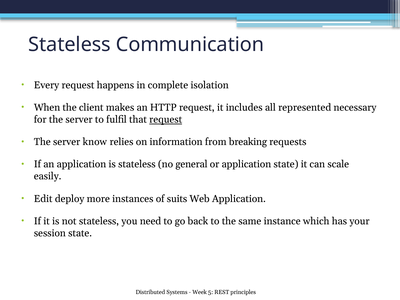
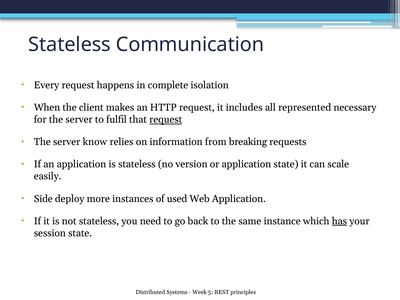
general: general -> version (191, 164)
Edit: Edit -> Side (43, 199)
suits: suits -> used (177, 199)
has underline: none -> present (339, 221)
